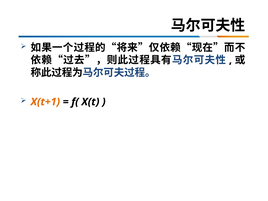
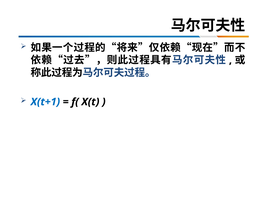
X(t+1 colour: orange -> blue (45, 102)
